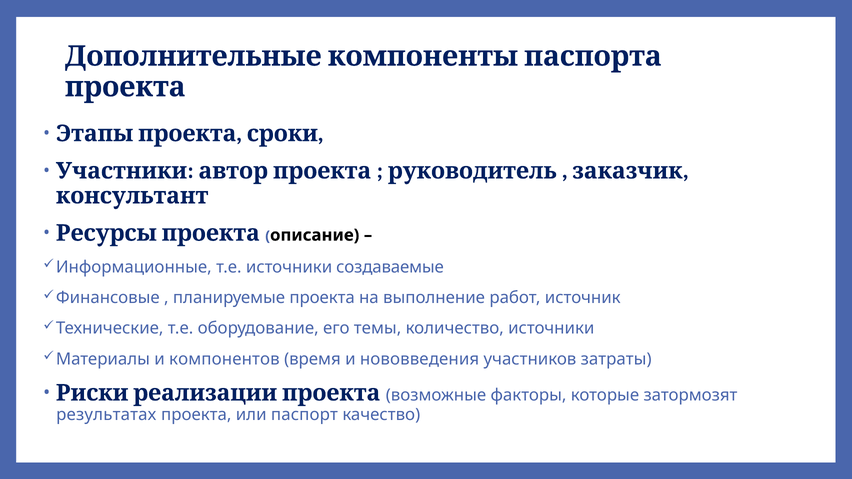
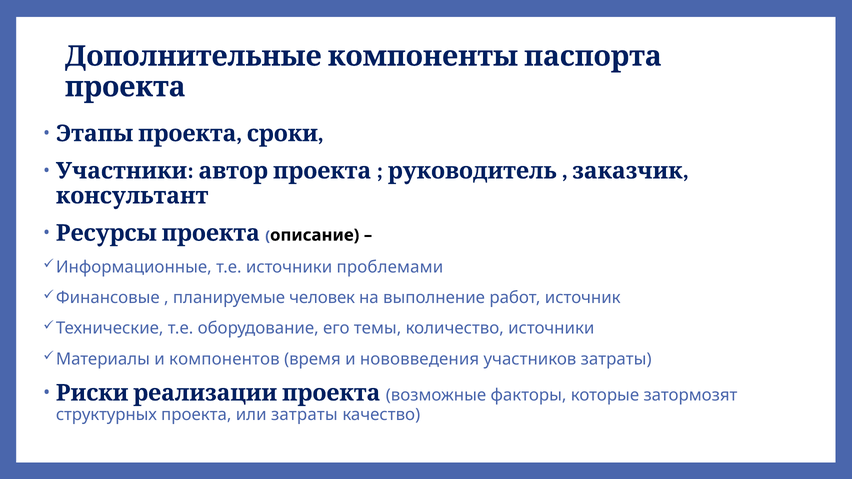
создаваемые: создаваемые -> проблемами (390, 267)
планируемые проекта: проекта -> человек (322, 298)
результатах: результатах -> структурных (106, 415)
или паспорт: паспорт -> затраты (304, 415)
